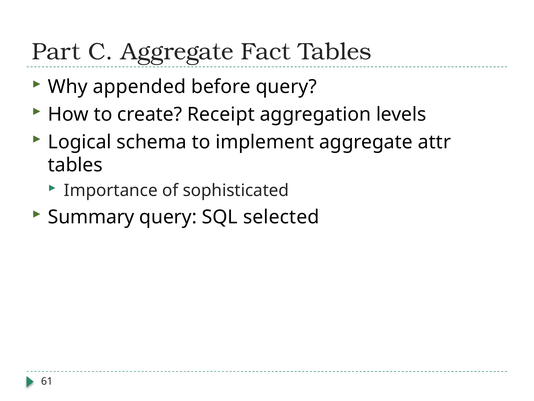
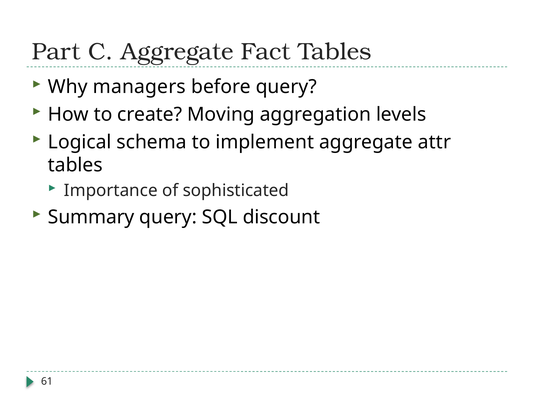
appended: appended -> managers (139, 87)
Receipt: Receipt -> Moving (221, 114)
selected: selected -> discount (281, 217)
